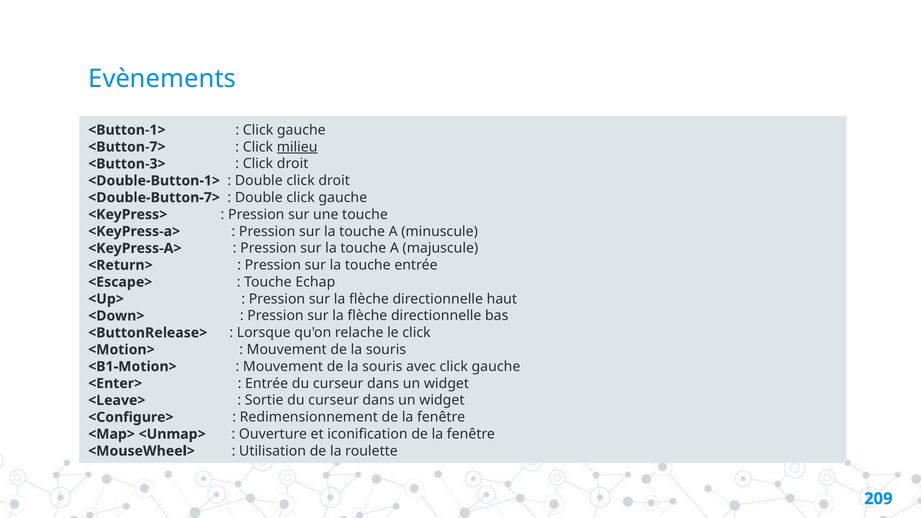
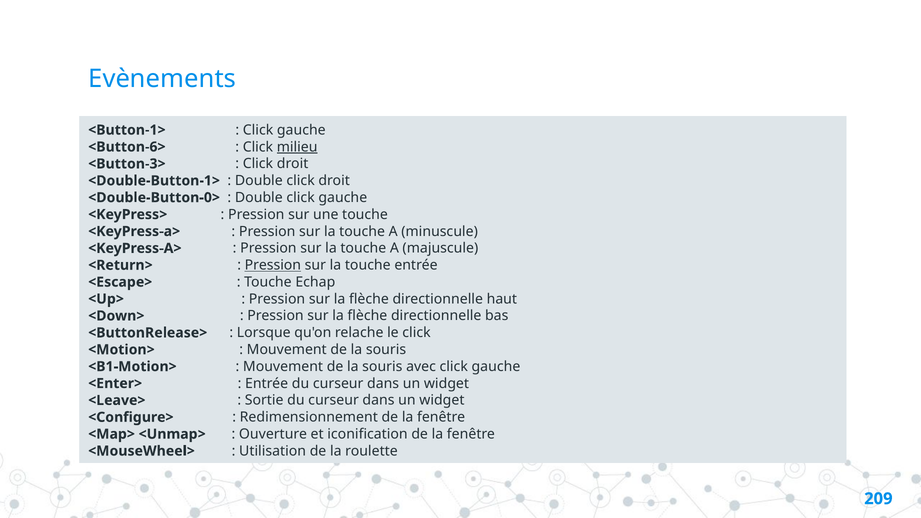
<Button-7>: <Button-7> -> <Button-6> (127, 147)
<Double-Button-7>: <Double-Button-7> -> <Double-Button-0> (154, 198)
Pression underline: none -> present (273, 265)
